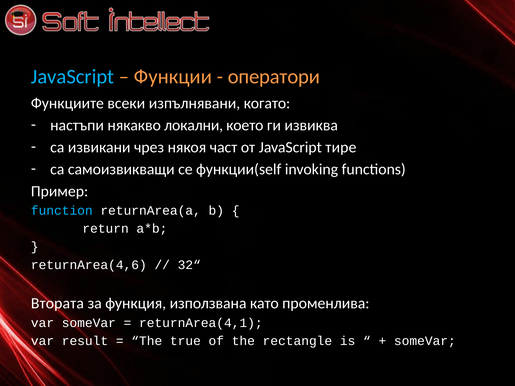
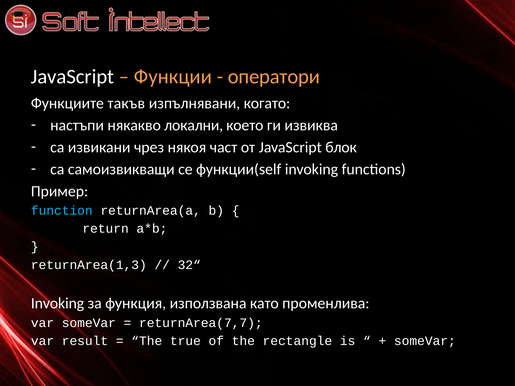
JavaScript colour: light blue -> white (73, 77)
всеки: всеки -> такъв (126, 103)
тире: тире -> блок (341, 147)
returnArea(4,6: returnArea(4,6 -> returnArea(1,3 (89, 265)
Втората: Втората -> Invoking (58, 303)
returnArea(4,1: returnArea(4,1 -> returnArea(7,7 (201, 323)
